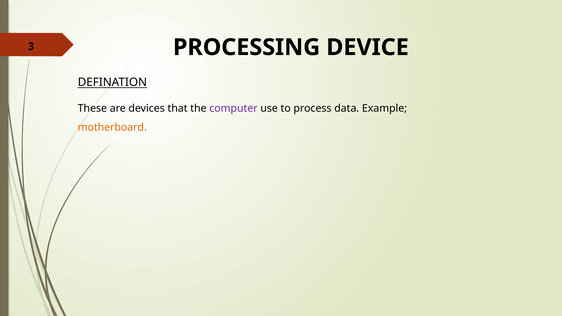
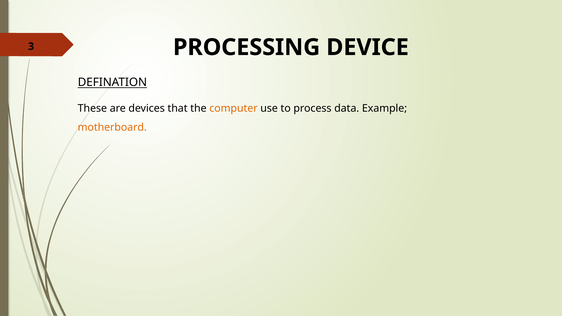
computer colour: purple -> orange (233, 108)
